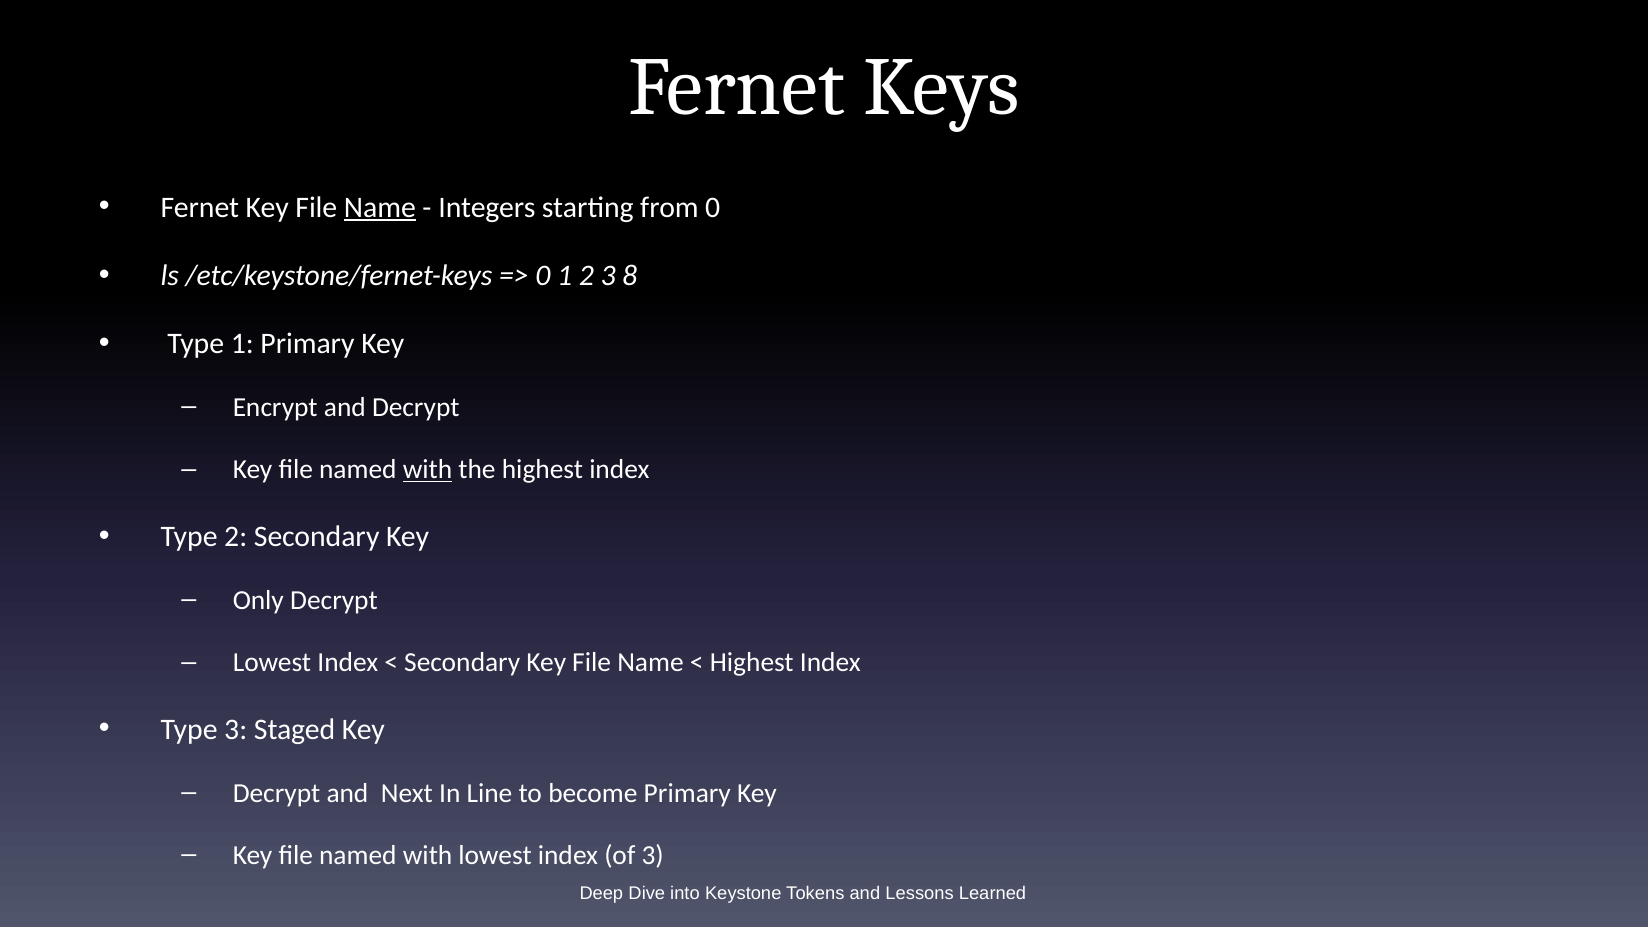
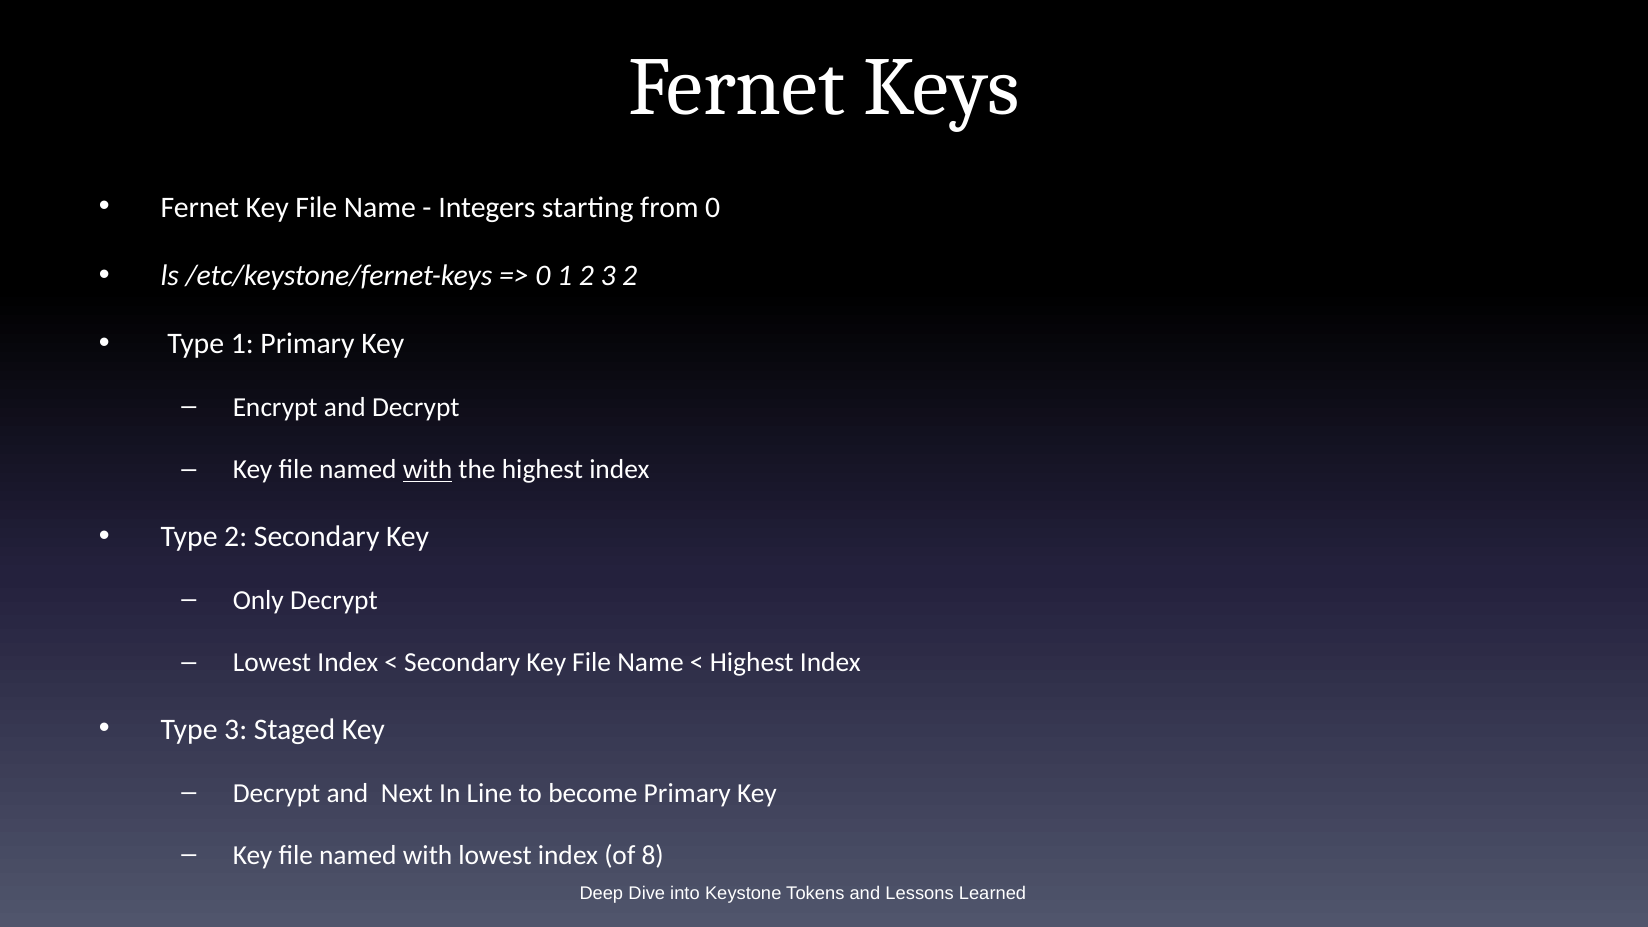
Name underline: present -> none (380, 207)
3 8: 8 -> 2 (630, 276)
of 3: 3 -> 8 (653, 855)
